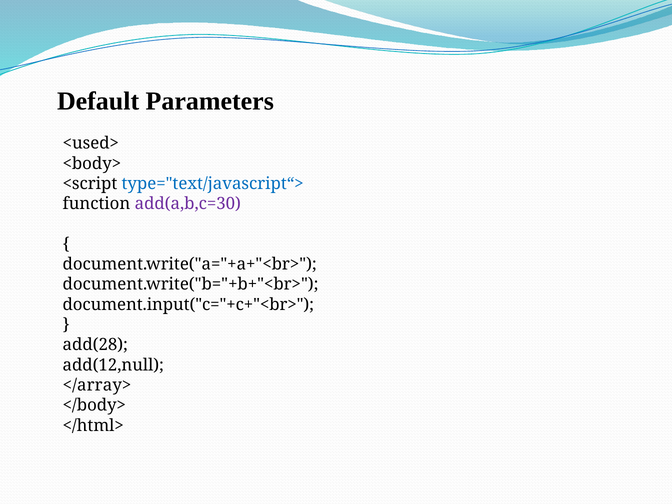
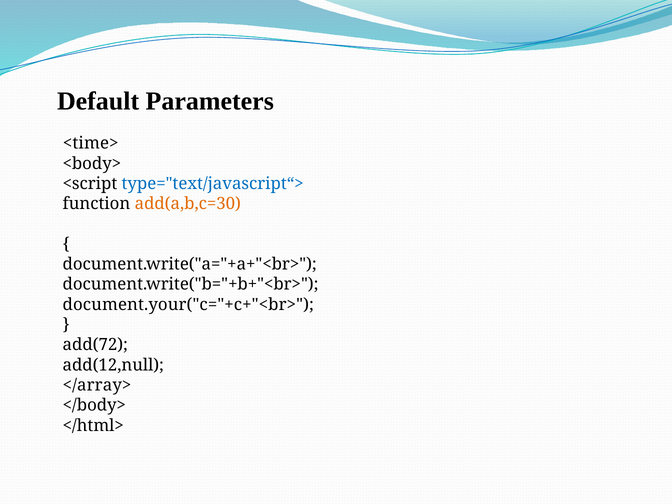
<used>: <used> -> <time> (91, 143)
add(a,b,c=30 colour: purple -> orange (188, 204)
document.input("c="+c+"<br>: document.input("c="+c+"<br> -> document.your("c="+c+"<br> (188, 305)
add(28: add(28 -> add(72 (95, 345)
